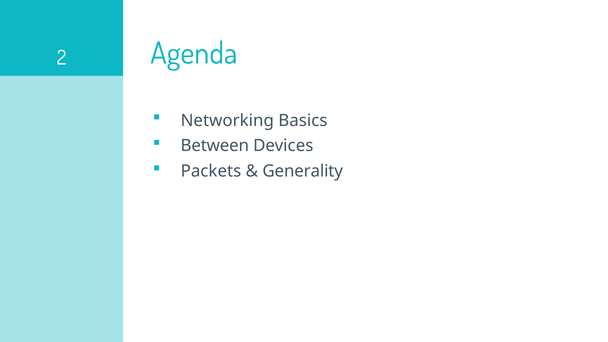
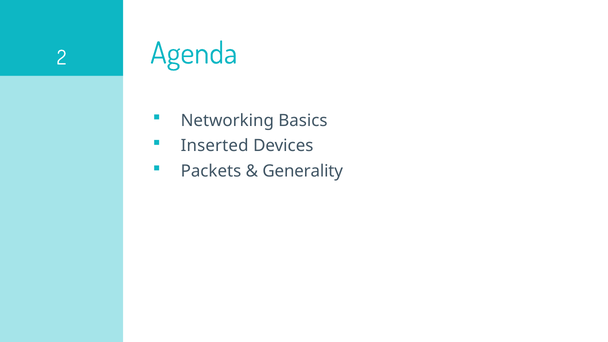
Between: Between -> Inserted (215, 146)
